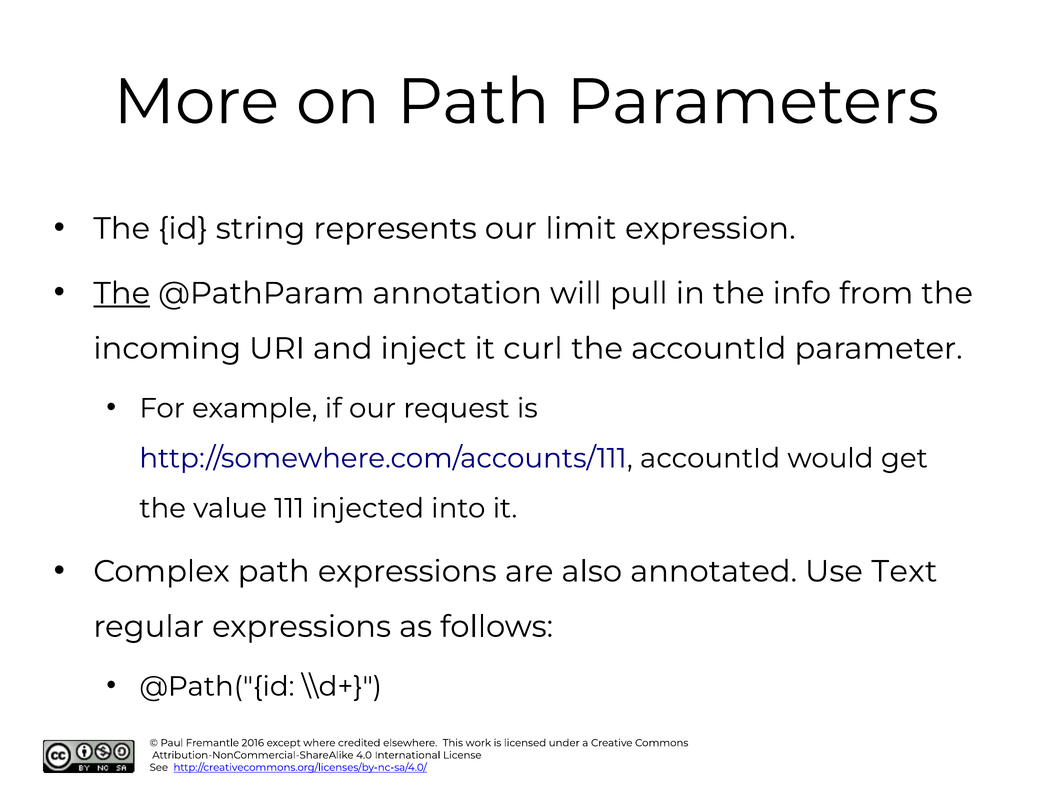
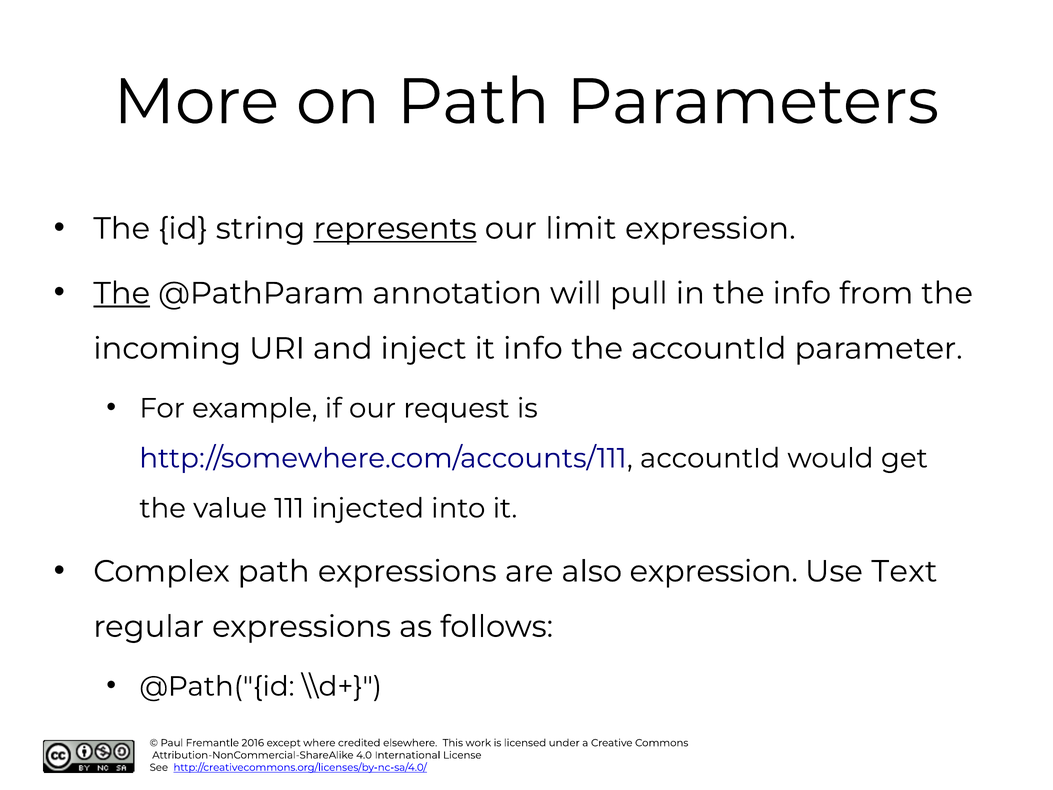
represents underline: none -> present (395, 229)
it curl: curl -> info (533, 348)
also annotated: annotated -> expression (714, 571)
